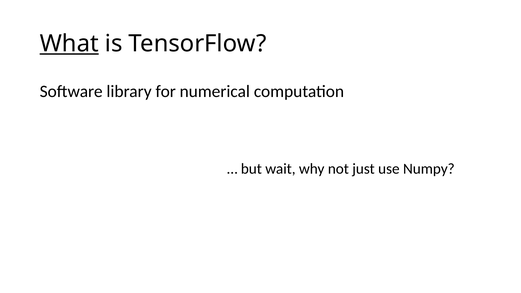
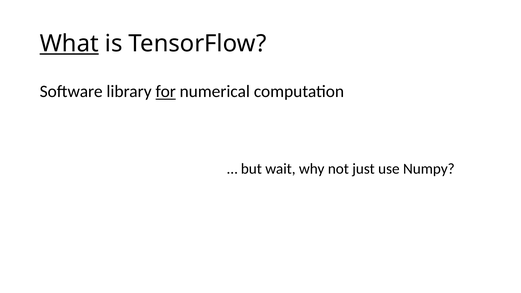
for underline: none -> present (166, 92)
